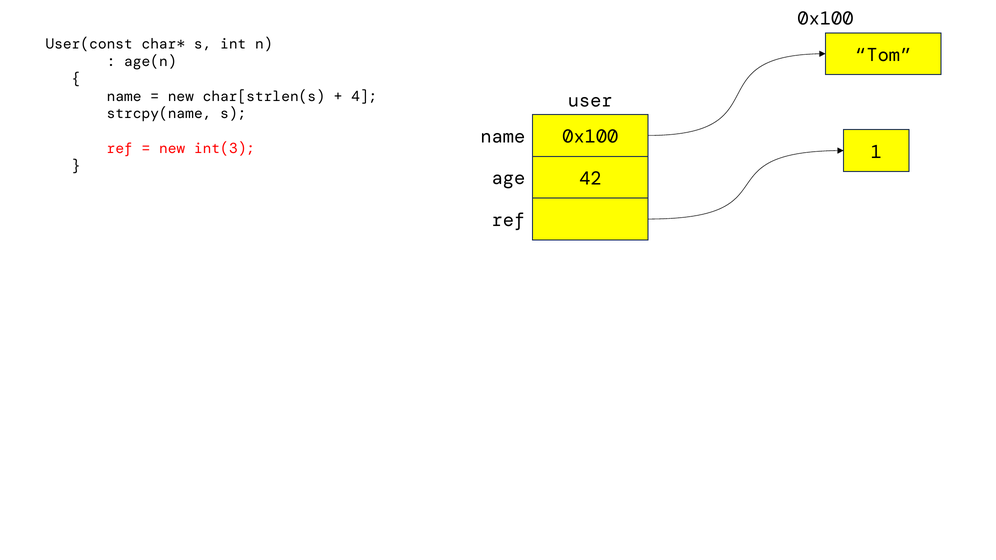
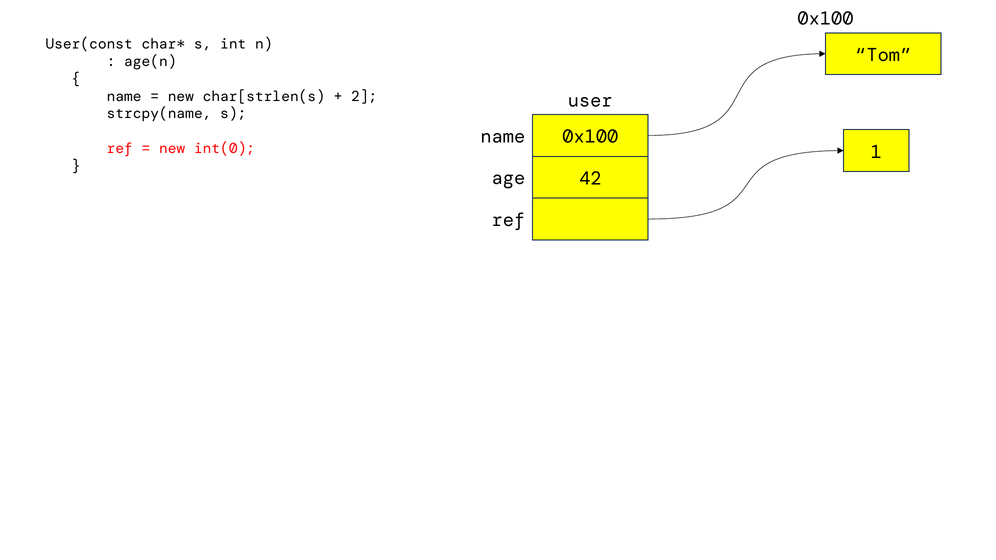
4: 4 -> 2 (364, 96)
int(3: int(3 -> int(0 (225, 149)
